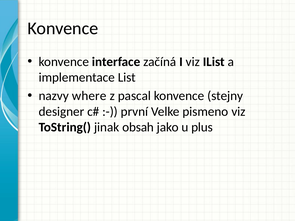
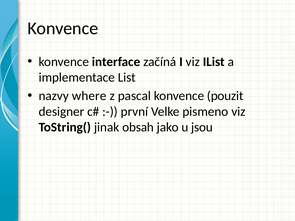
stejny: stejny -> pouzit (225, 96)
plus: plus -> jsou (202, 127)
